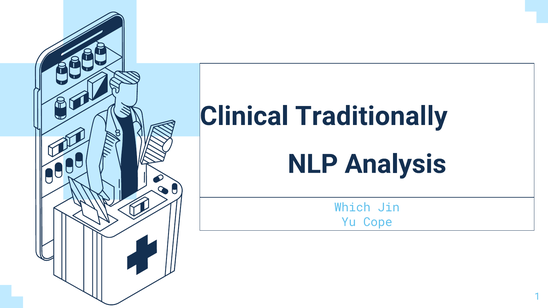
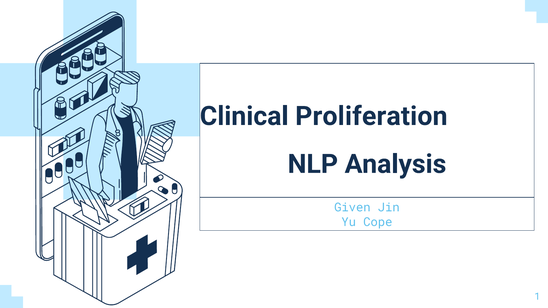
Traditionally: Traditionally -> Proliferation (371, 116)
Which: Which -> Given (352, 208)
